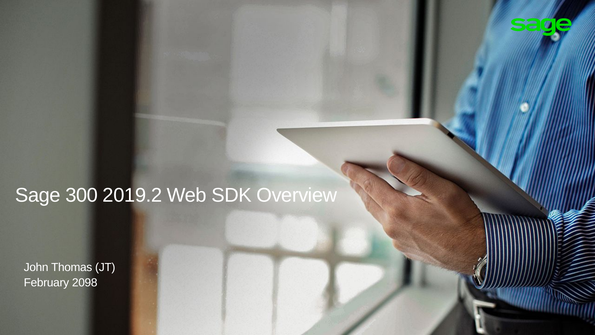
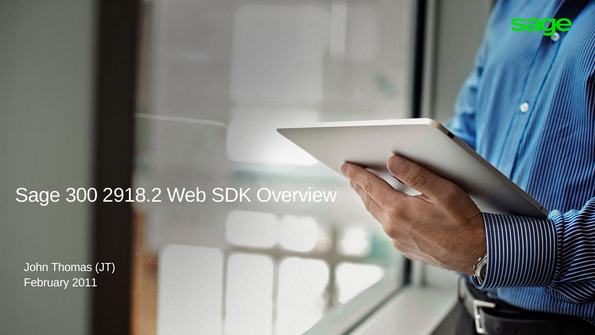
2019.2: 2019.2 -> 2918.2 (132, 195)
2098: 2098 -> 2011 (85, 282)
